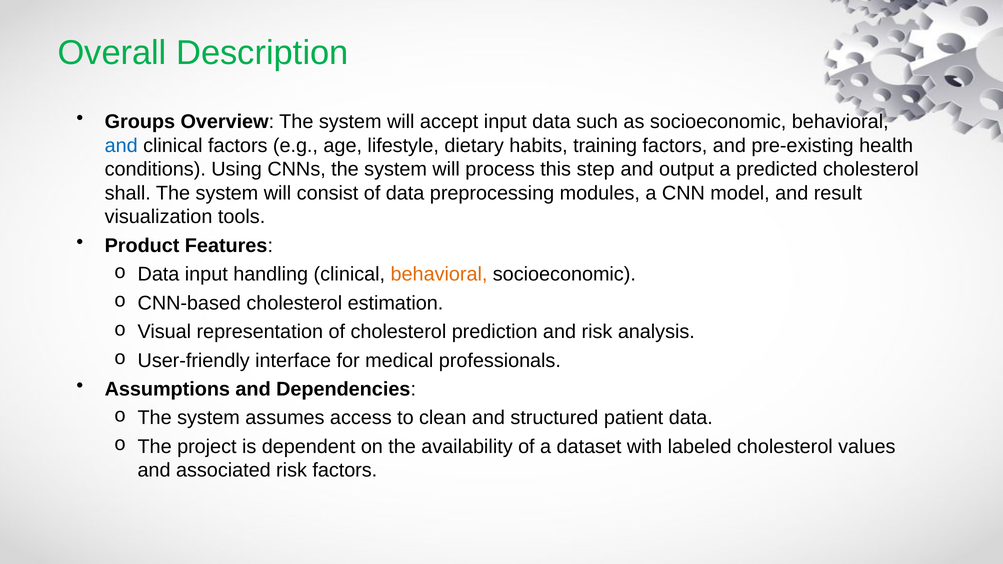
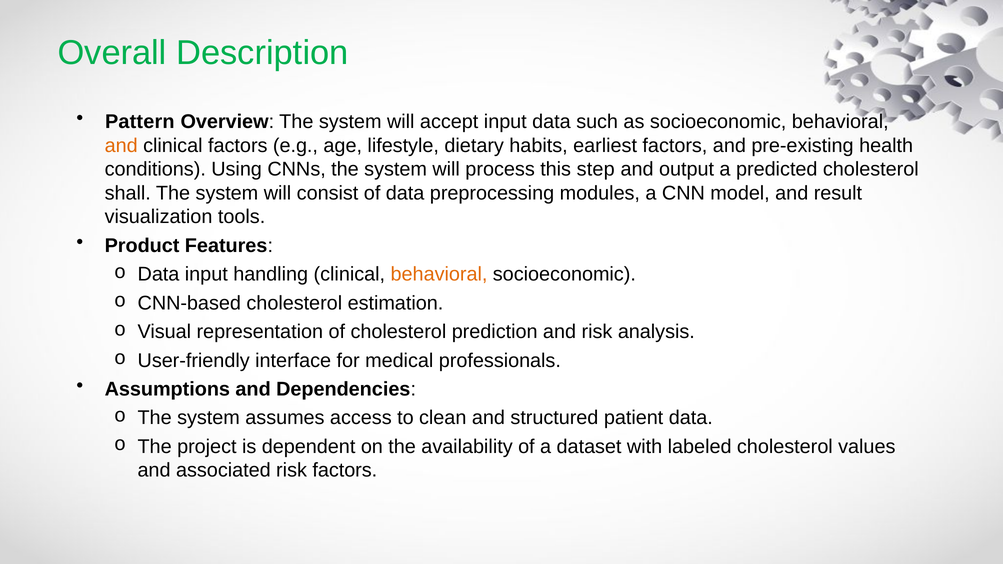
Groups: Groups -> Pattern (140, 122)
and colour: blue -> orange (121, 146)
training: training -> earliest (605, 146)
